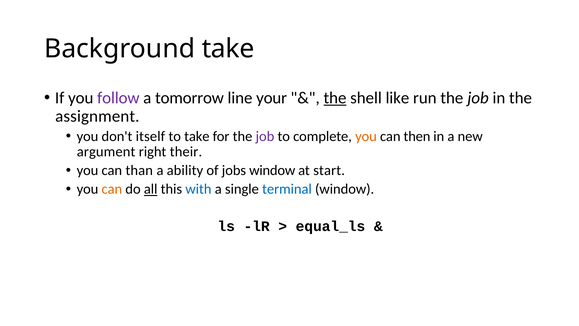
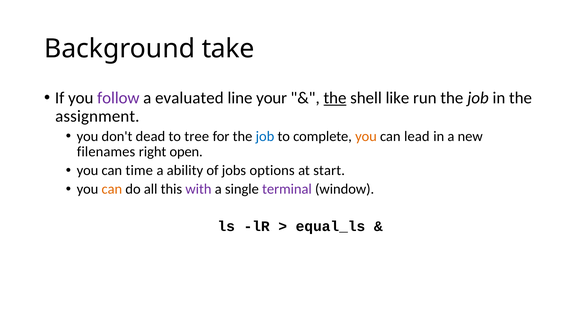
tomorrow: tomorrow -> evaluated (189, 98)
itself: itself -> dead (150, 136)
to take: take -> tree (197, 136)
job colour: purple -> blue (265, 136)
then: then -> lead (417, 136)
argument: argument -> filenames (106, 152)
their: their -> open (186, 152)
than: than -> time (139, 170)
jobs window: window -> options (272, 170)
all underline: present -> none (151, 189)
with colour: blue -> purple (198, 189)
terminal colour: blue -> purple (287, 189)
